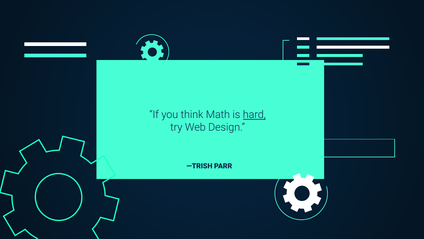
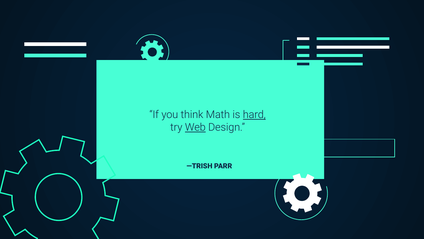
Web underline: none -> present (195, 127)
